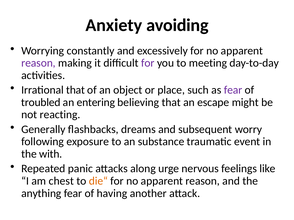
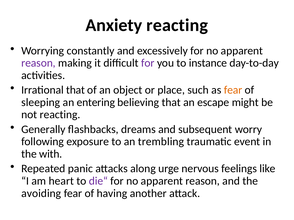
Anxiety avoiding: avoiding -> reacting (177, 25)
meeting: meeting -> instance (208, 63)
fear colour: purple -> orange (233, 90)
troubled: troubled -> sleeping (41, 103)
substance: substance -> trembling (161, 142)
chest: chest -> heart (61, 181)
die“ colour: orange -> purple (98, 181)
anything: anything -> avoiding (41, 194)
